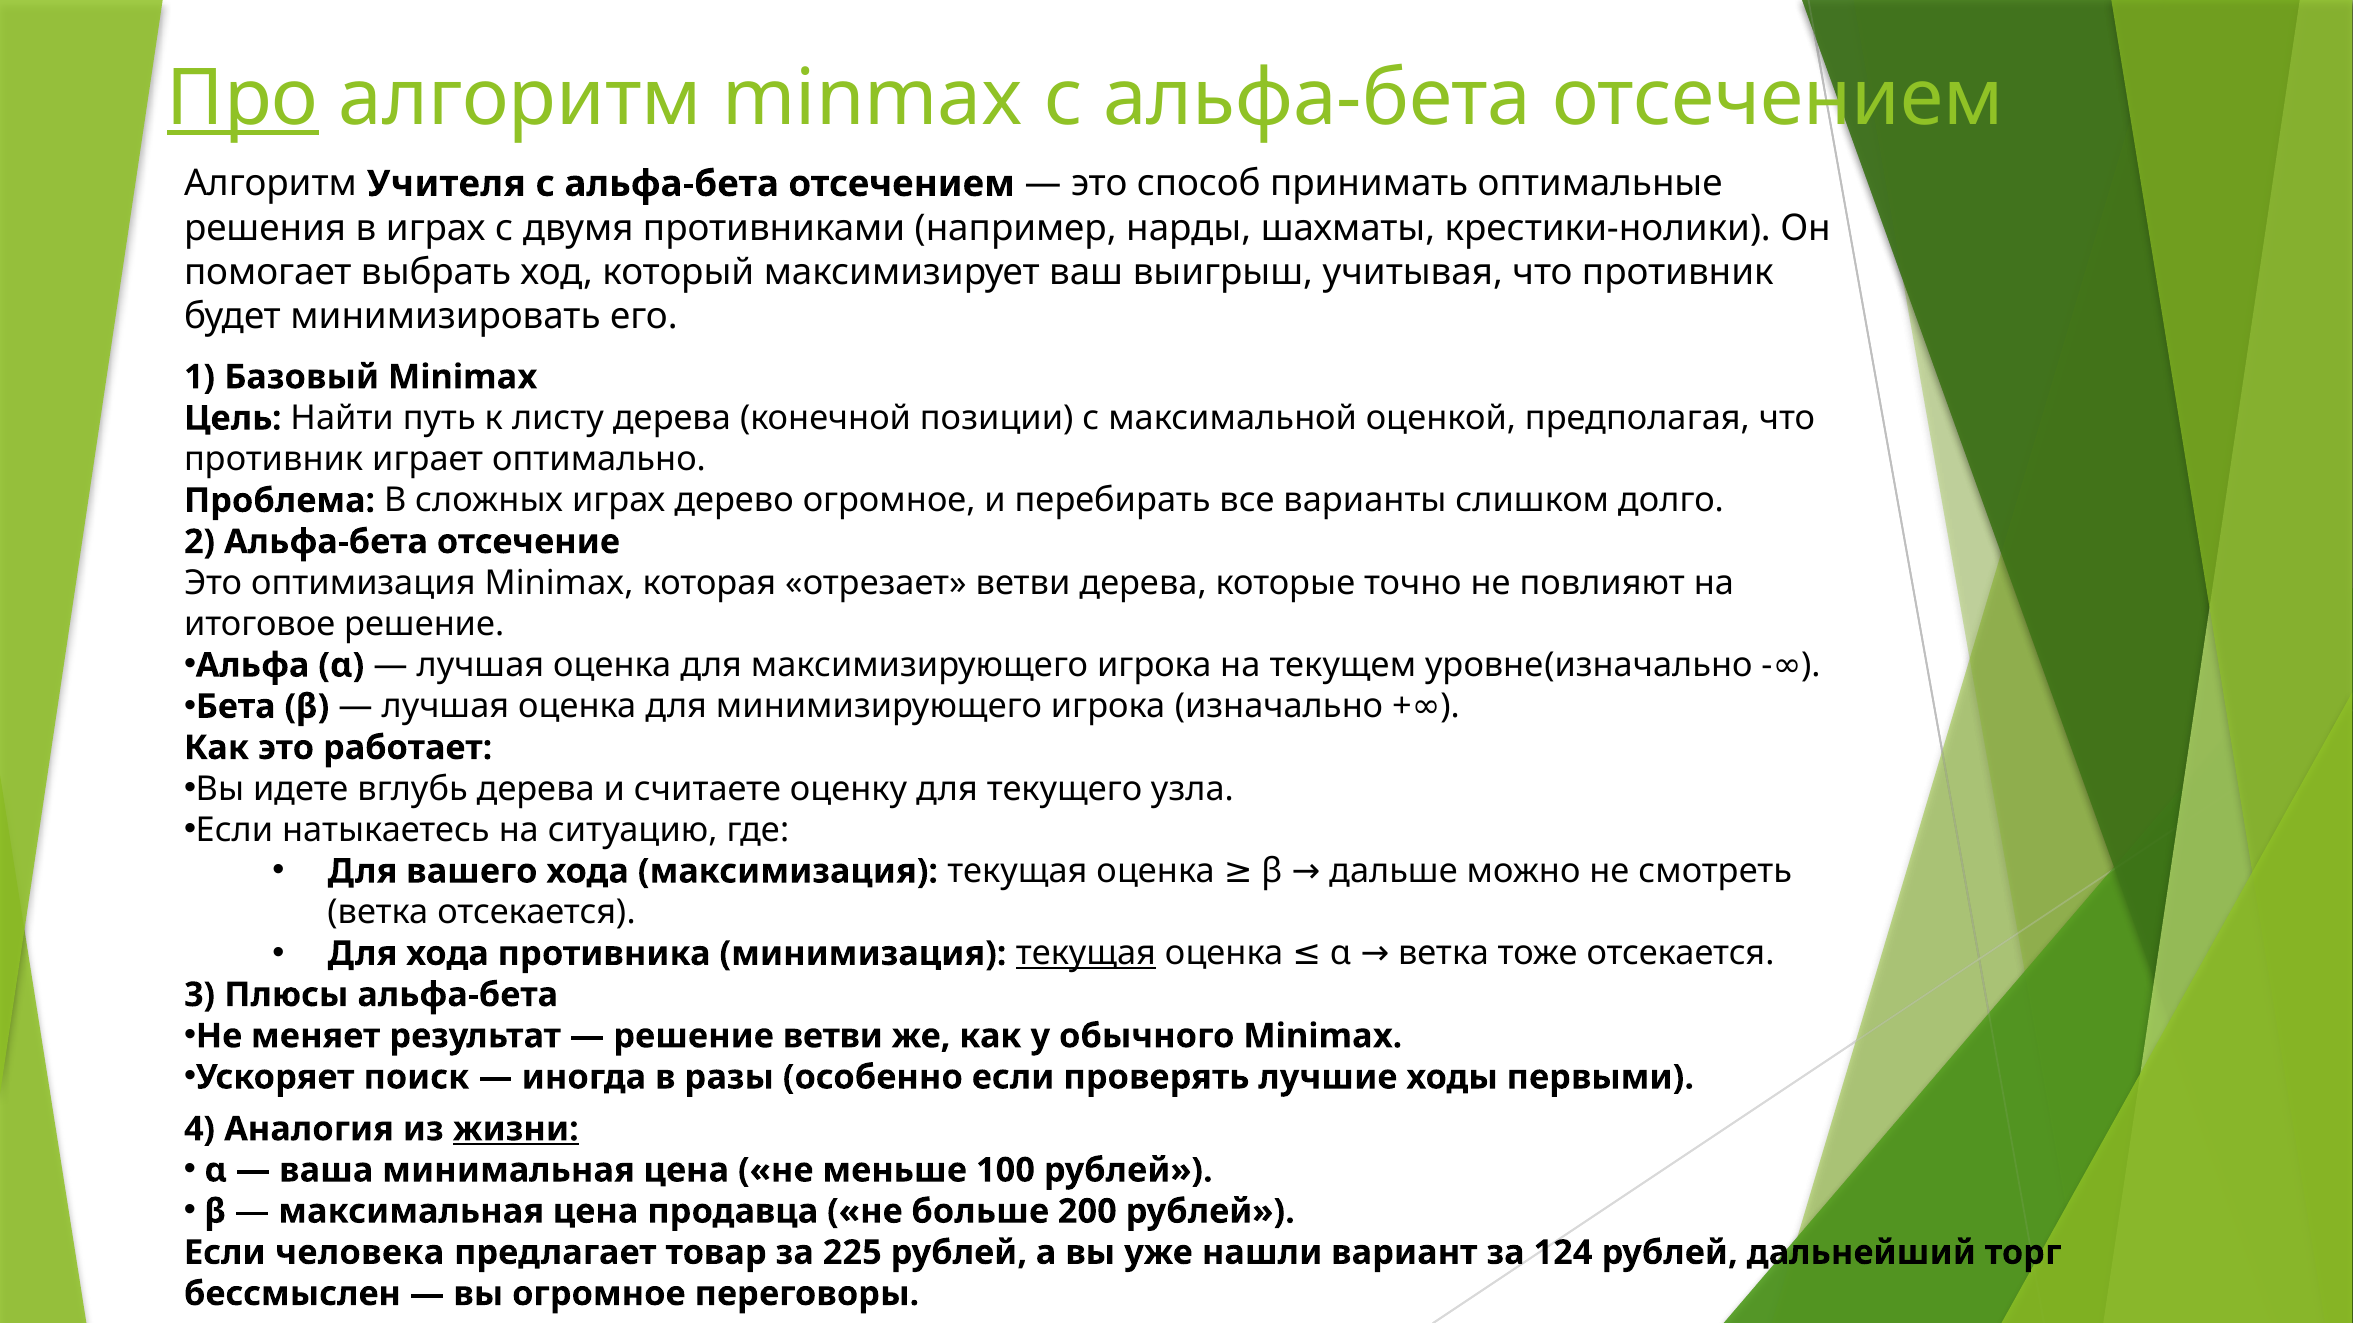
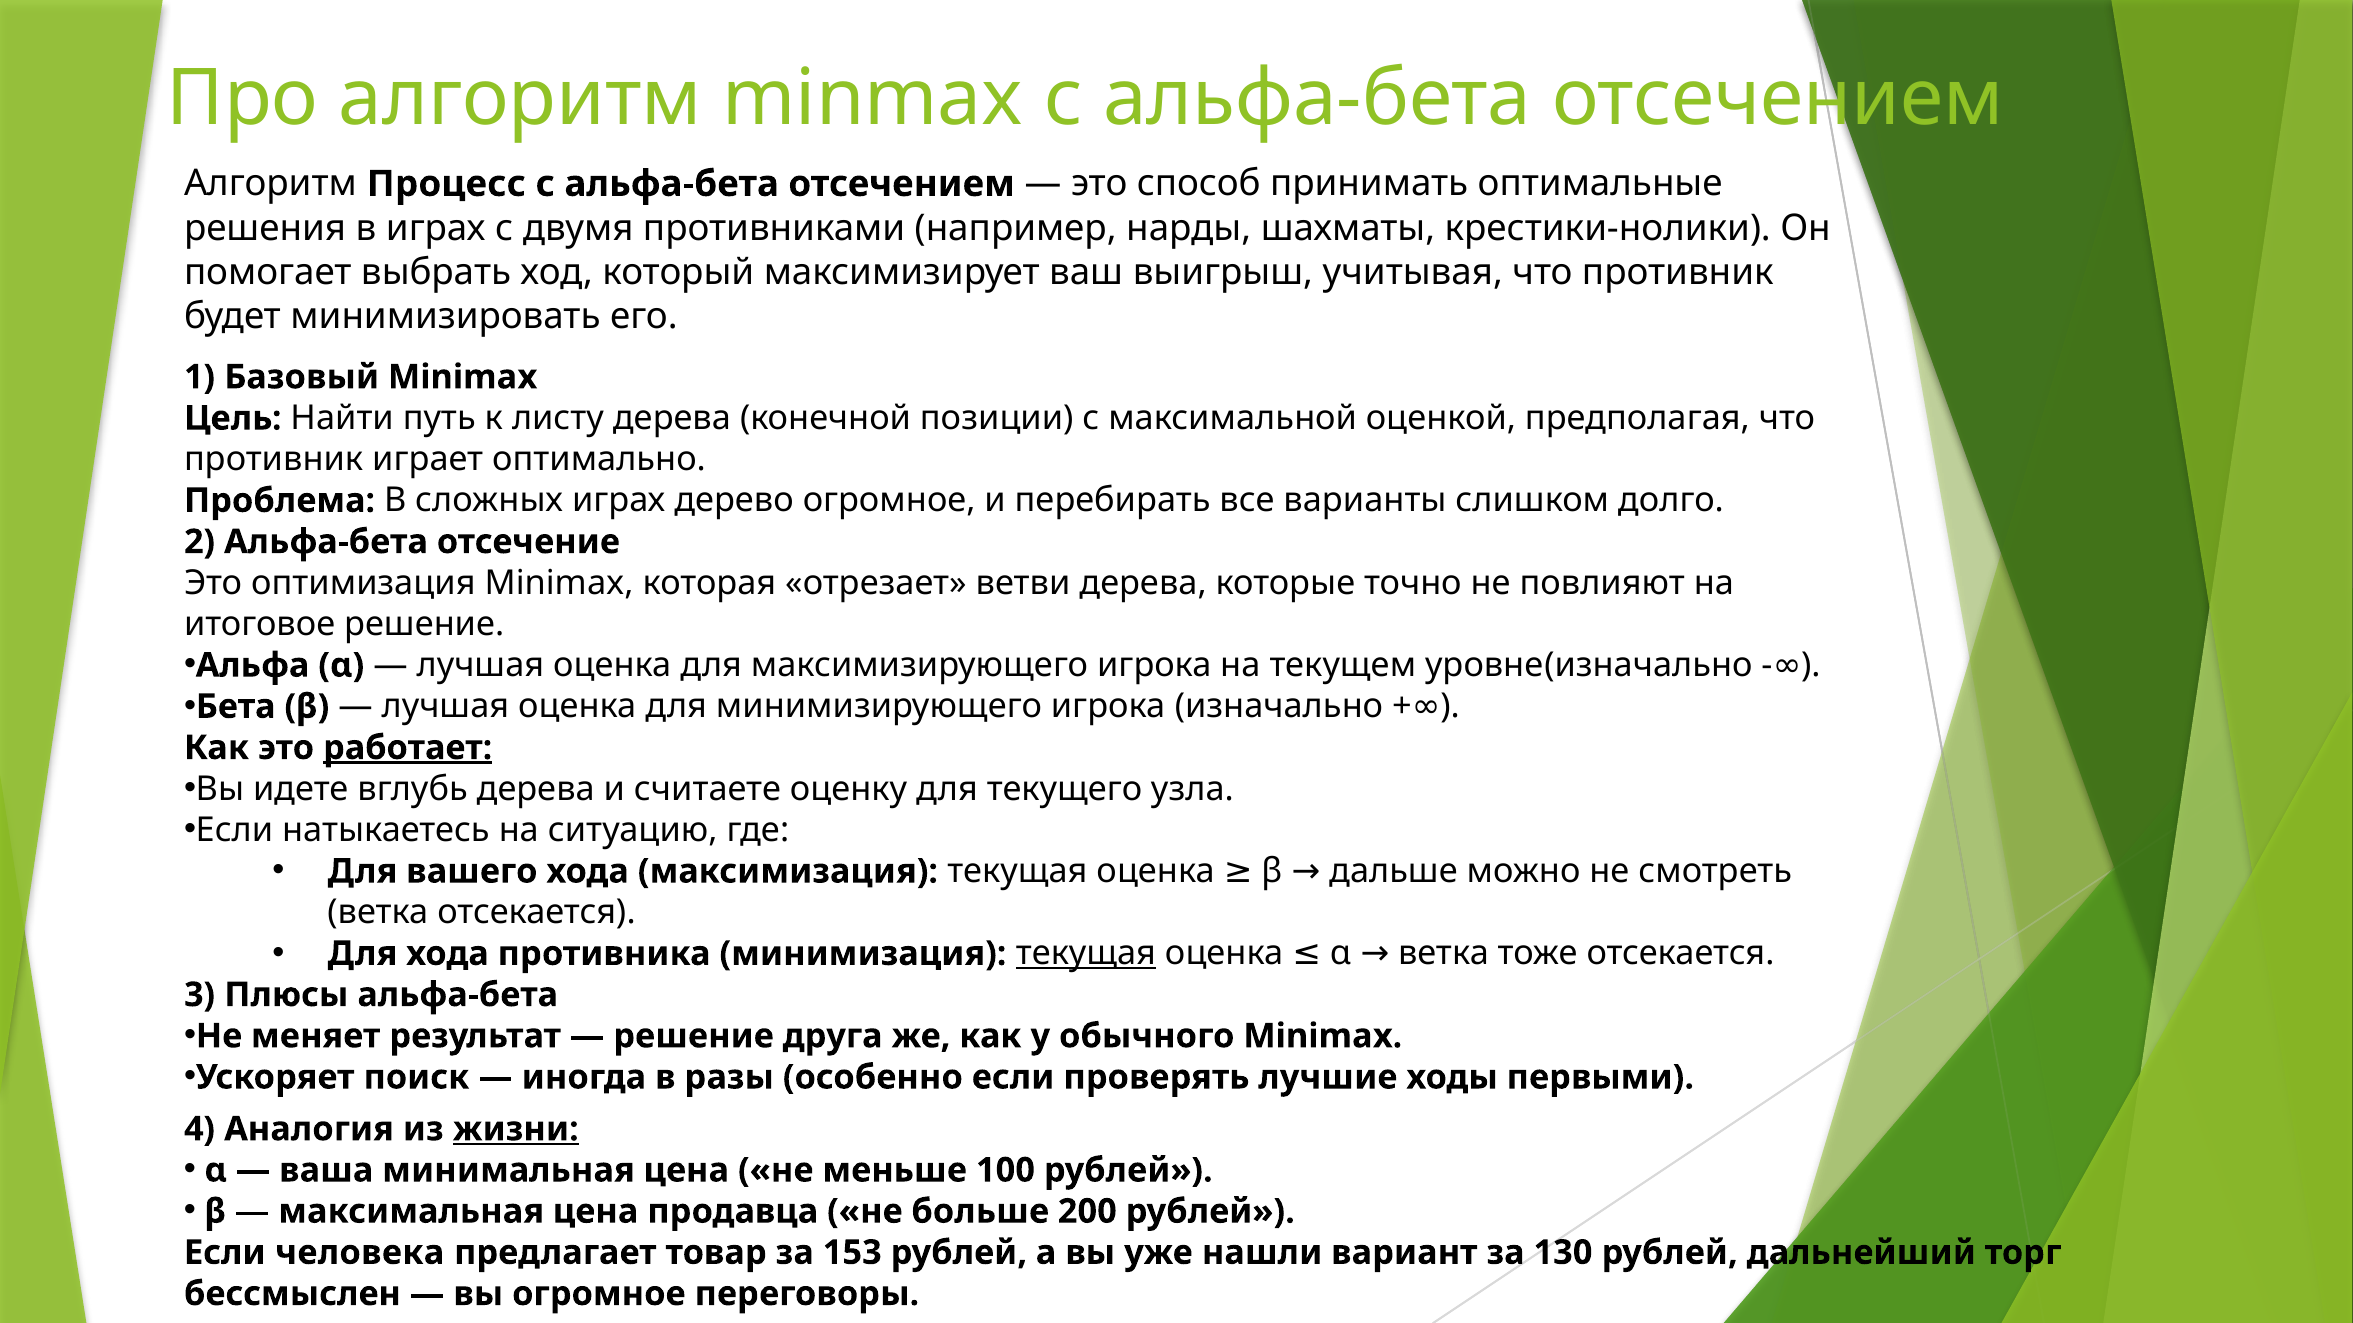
Про underline: present -> none (243, 99)
Учителя: Учителя -> Процесс (446, 184)
работает underline: none -> present (408, 748)
решение ветви: ветви -> друга (833, 1036)
225: 225 -> 153 (852, 1253)
124: 124 -> 130 (1563, 1253)
